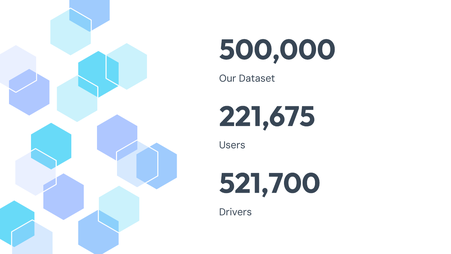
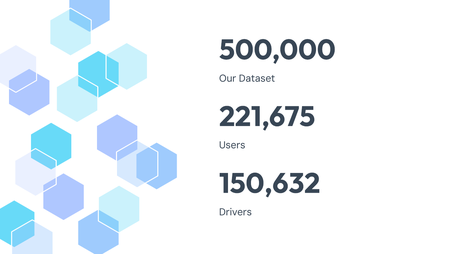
521,700: 521,700 -> 150,632 (270, 183)
